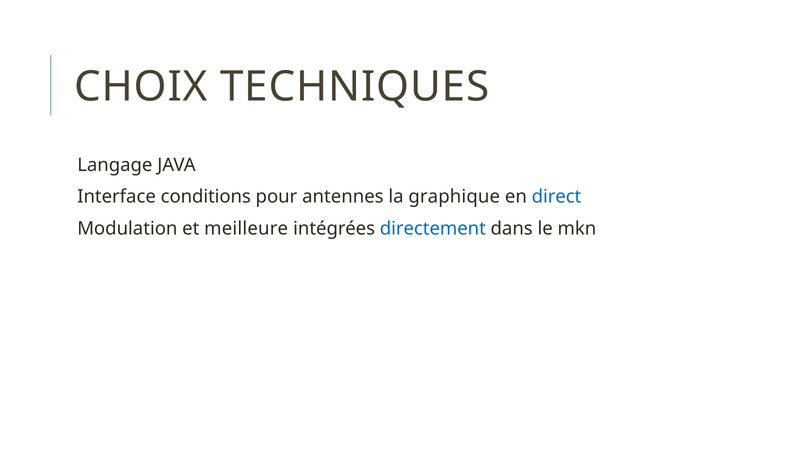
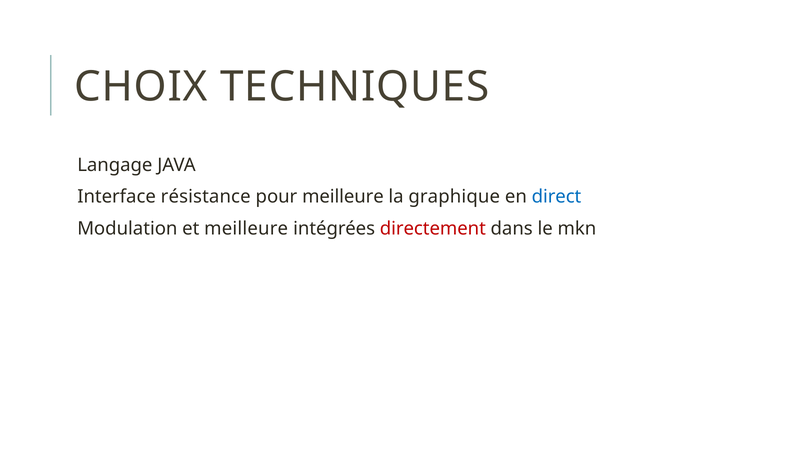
conditions: conditions -> résistance (206, 197)
pour antennes: antennes -> meilleure (343, 197)
directement colour: blue -> red (433, 229)
